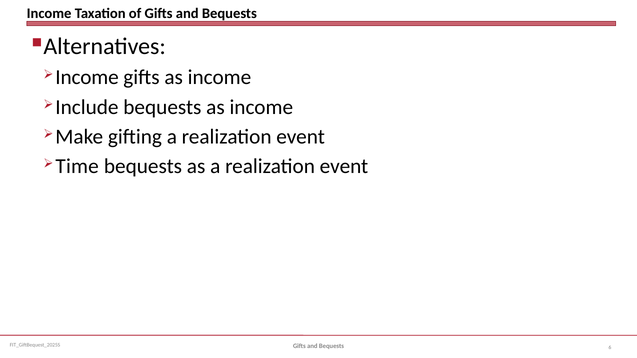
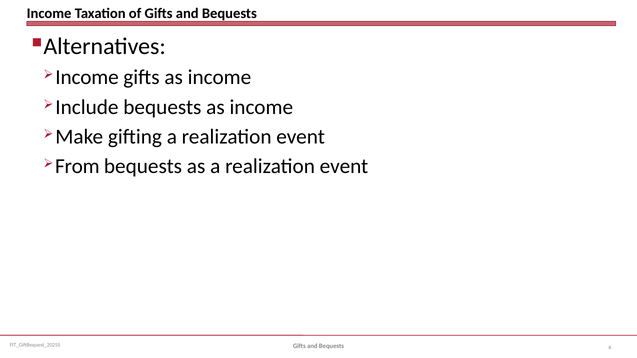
Time: Time -> From (77, 167)
